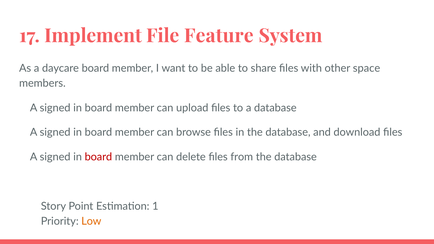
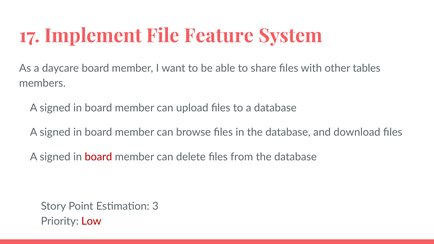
space: space -> tables (367, 68)
1: 1 -> 3 (155, 206)
Low colour: orange -> red (91, 221)
